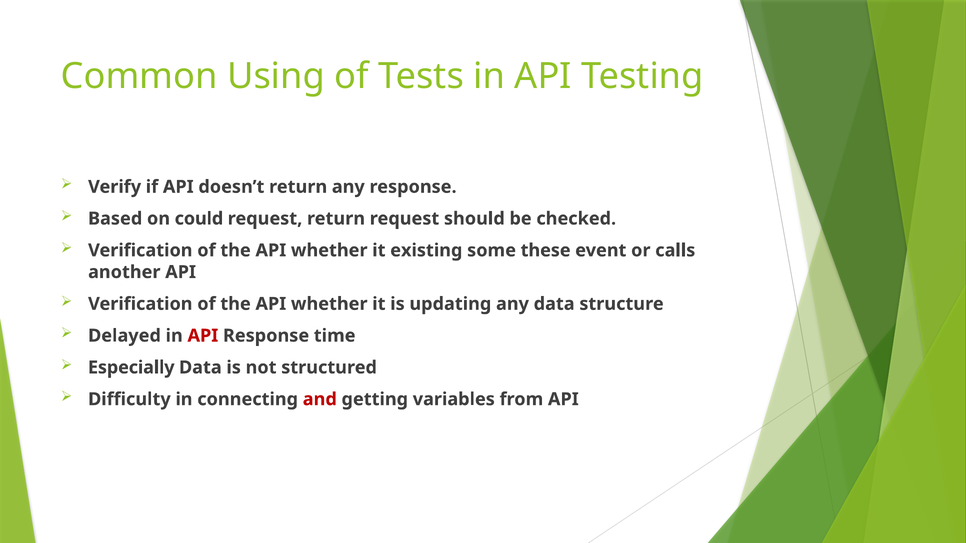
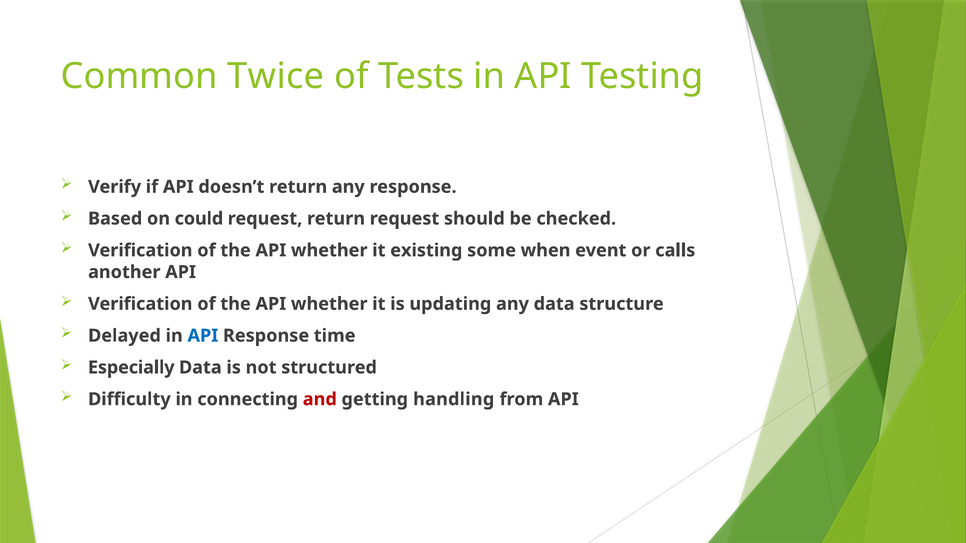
Using: Using -> Twice (276, 76)
these: these -> when (546, 251)
API colour: red -> blue (203, 336)
variables: variables -> handling (454, 400)
